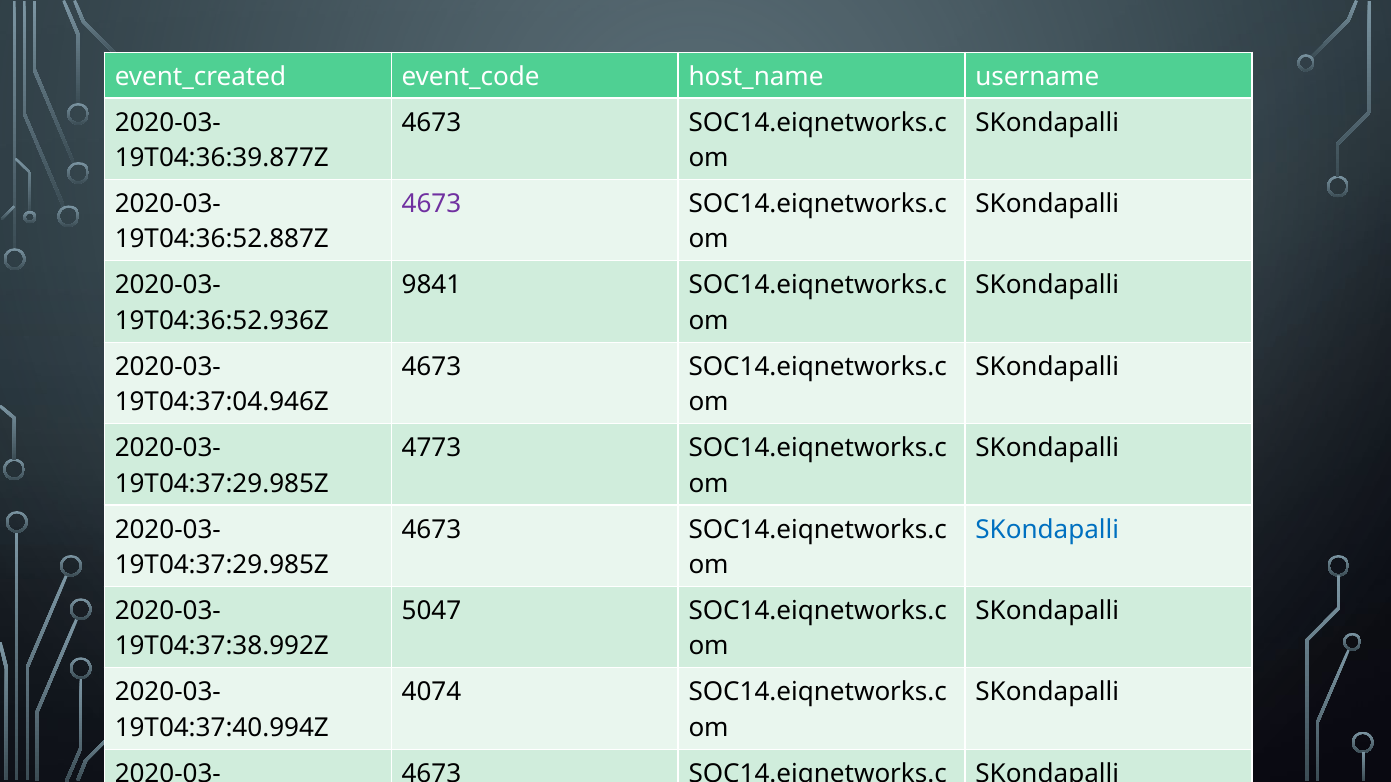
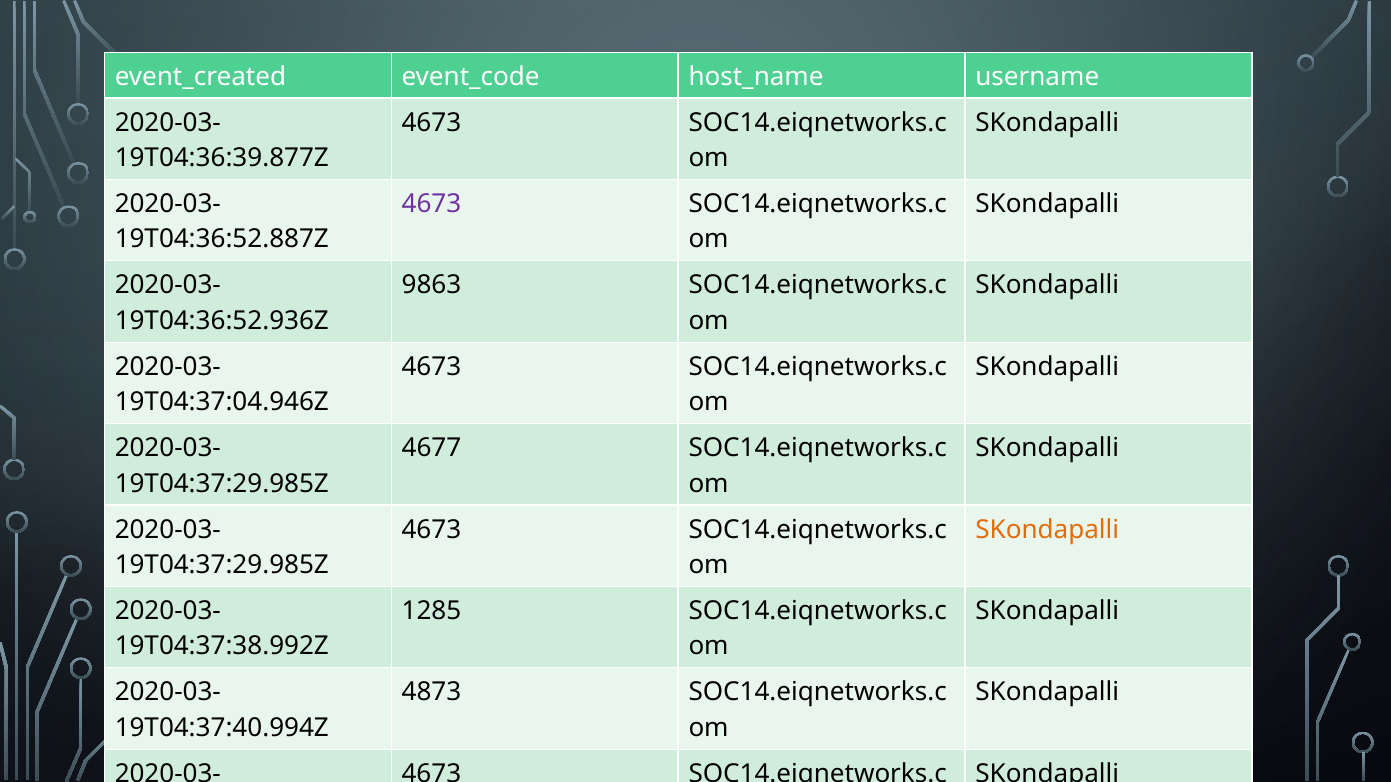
9841: 9841 -> 9863 (431, 285)
4773: 4773 -> 4677 (431, 448)
SKondapalli colour: blue -> orange (1047, 530)
5047: 5047 -> 1285 (431, 611)
4074: 4074 -> 4873 (431, 693)
